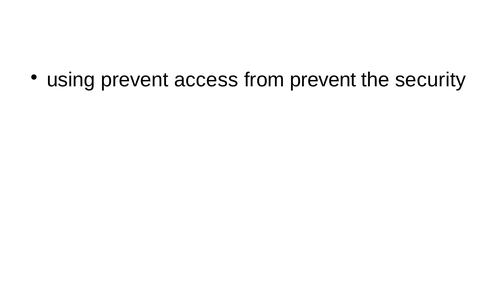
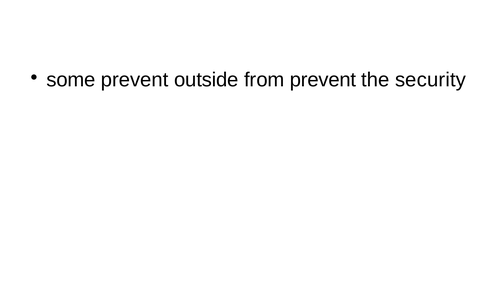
using: using -> some (71, 80)
access: access -> outside (206, 80)
